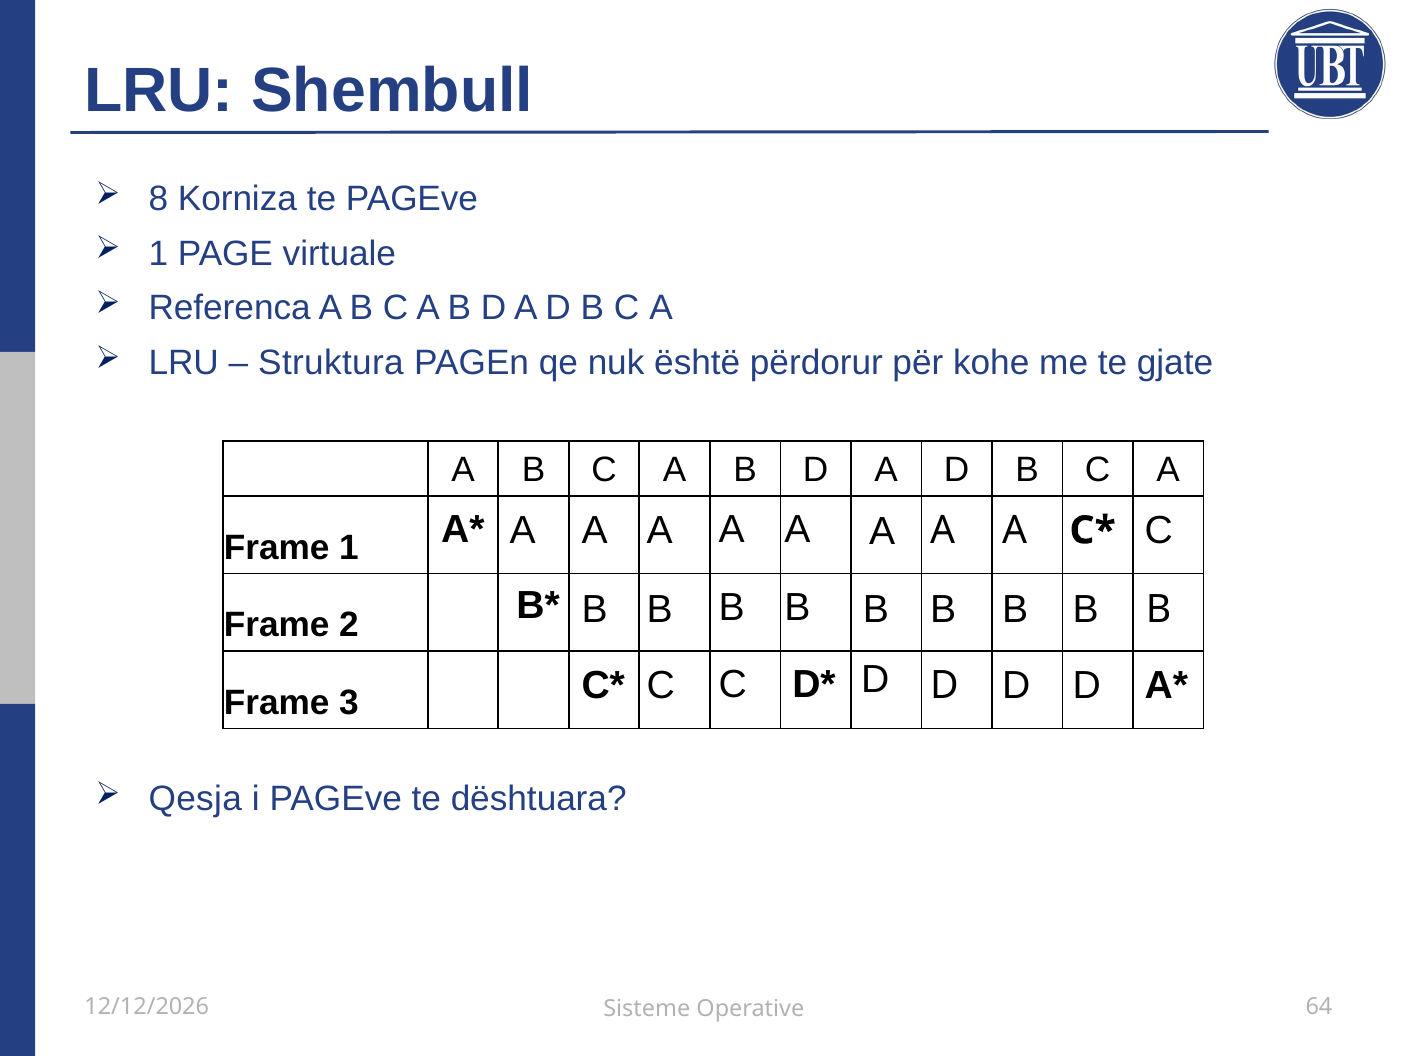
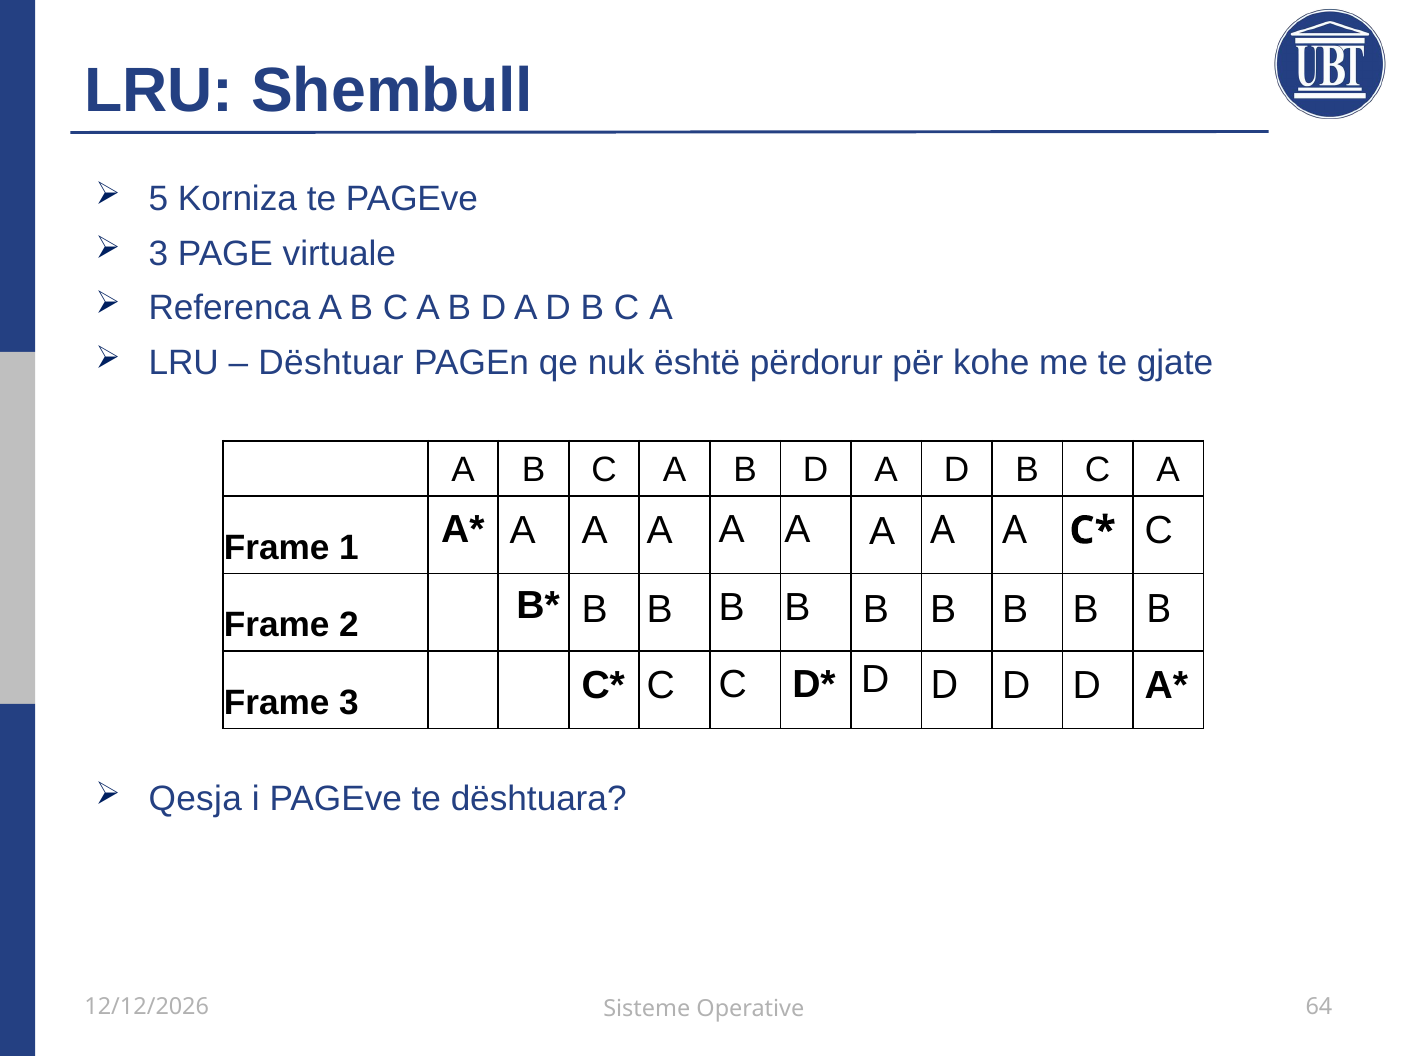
8: 8 -> 5 (158, 199)
1: 1 -> 3 (158, 254)
Struktura: Struktura -> Dështuar (331, 363)
